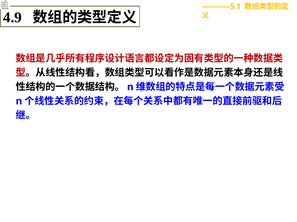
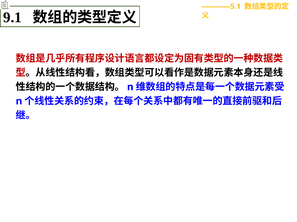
4.9: 4.9 -> 9.1 (12, 18)
